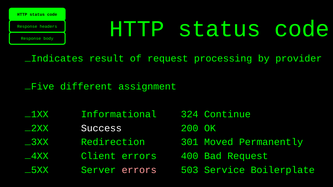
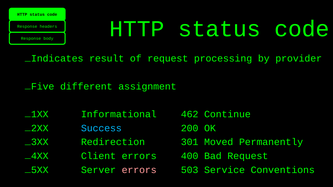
324: 324 -> 462 (190, 114)
Success colour: white -> light blue (101, 128)
Boilerplate: Boilerplate -> Conventions (283, 170)
